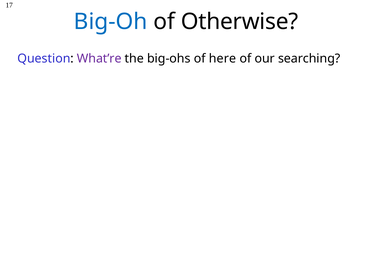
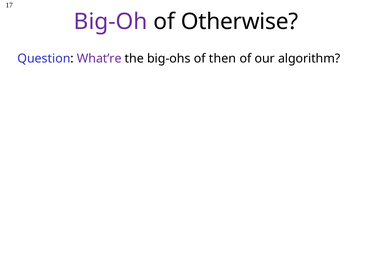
Big-Oh colour: blue -> purple (111, 22)
here: here -> then (222, 59)
searching: searching -> algorithm (309, 59)
